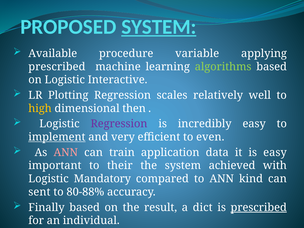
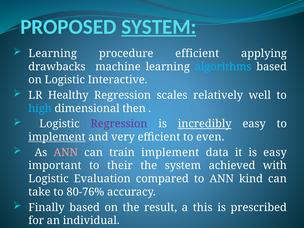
Available: Available -> Learning (53, 53)
procedure variable: variable -> efficient (197, 53)
prescribed: prescribed -> drawbacks (57, 67)
algorithms colour: light green -> light blue (223, 67)
Plotting: Plotting -> Healthy (68, 95)
high colour: yellow -> light blue (40, 108)
incredibly underline: none -> present (205, 124)
train application: application -> implement (170, 152)
Mandatory: Mandatory -> Evaluation (102, 179)
sent: sent -> take (39, 192)
80-88%: 80-88% -> 80-76% (85, 192)
dict: dict -> this (203, 207)
prescribed underline: present -> none (259, 207)
